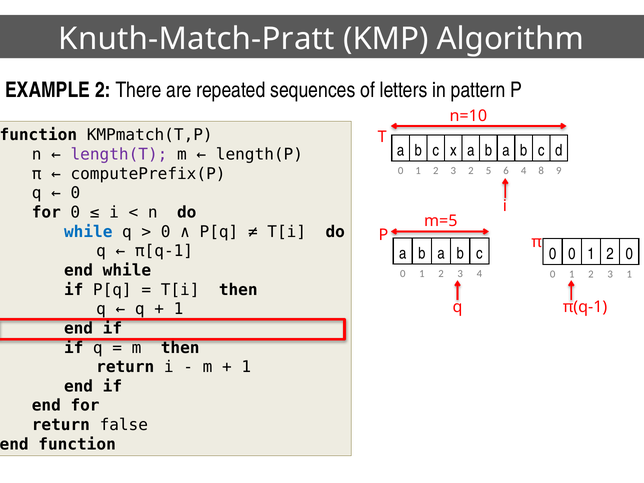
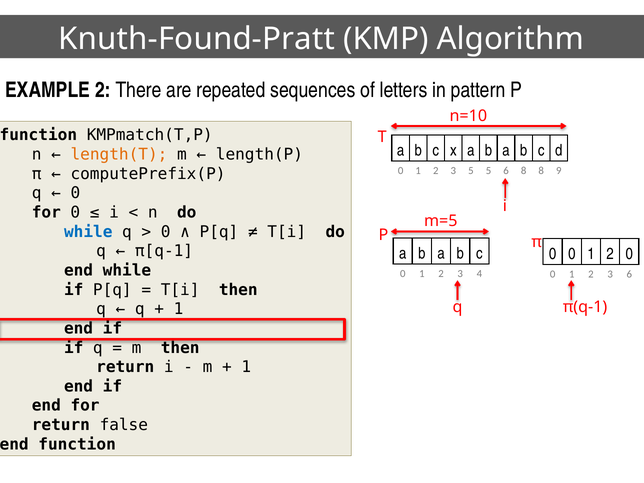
Knuth-Match-Pratt: Knuth-Match-Pratt -> Knuth-Found-Pratt (197, 39)
length(T colour: purple -> orange (119, 154)
3 2: 2 -> 5 (471, 171)
6 4: 4 -> 8 (524, 171)
3 1: 1 -> 6 (629, 274)
